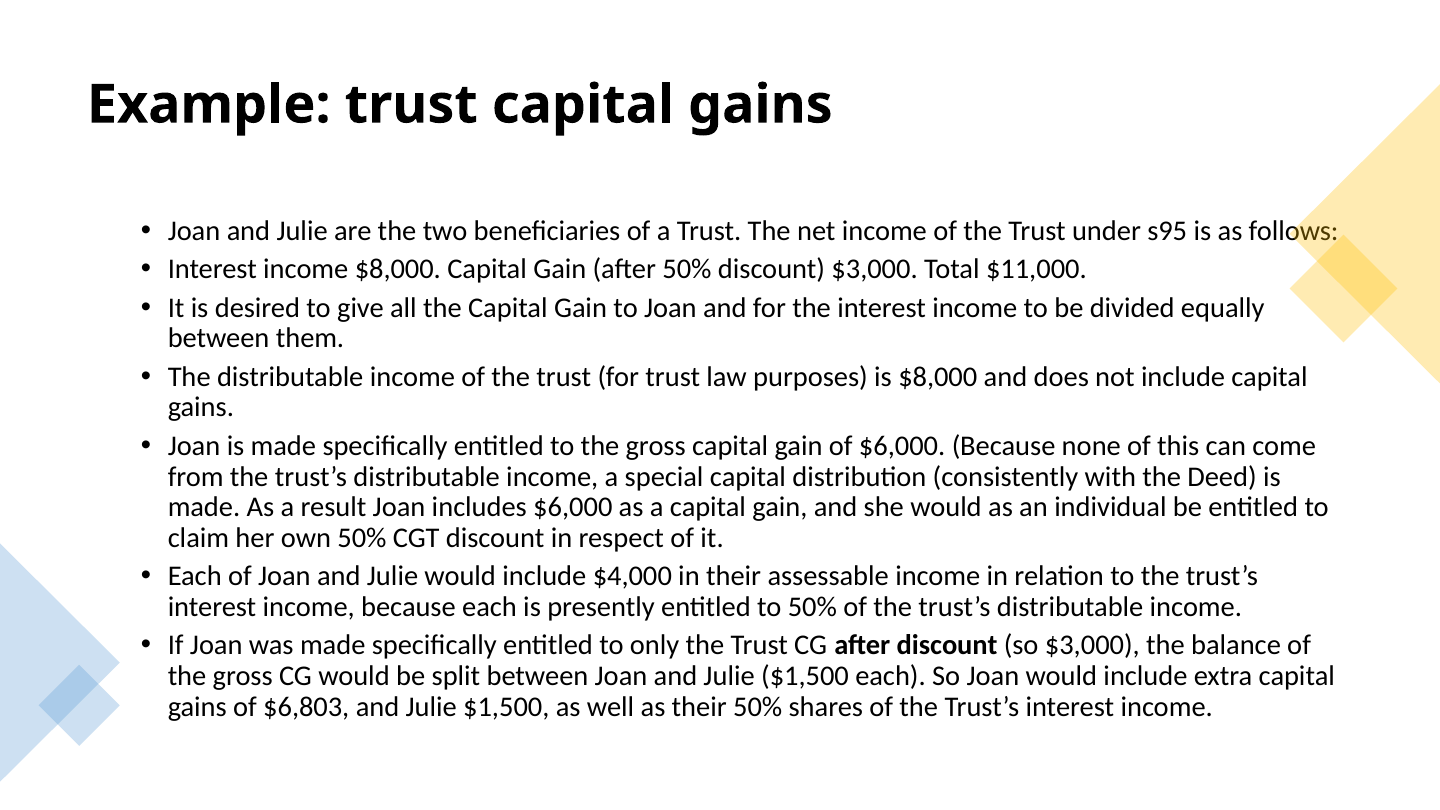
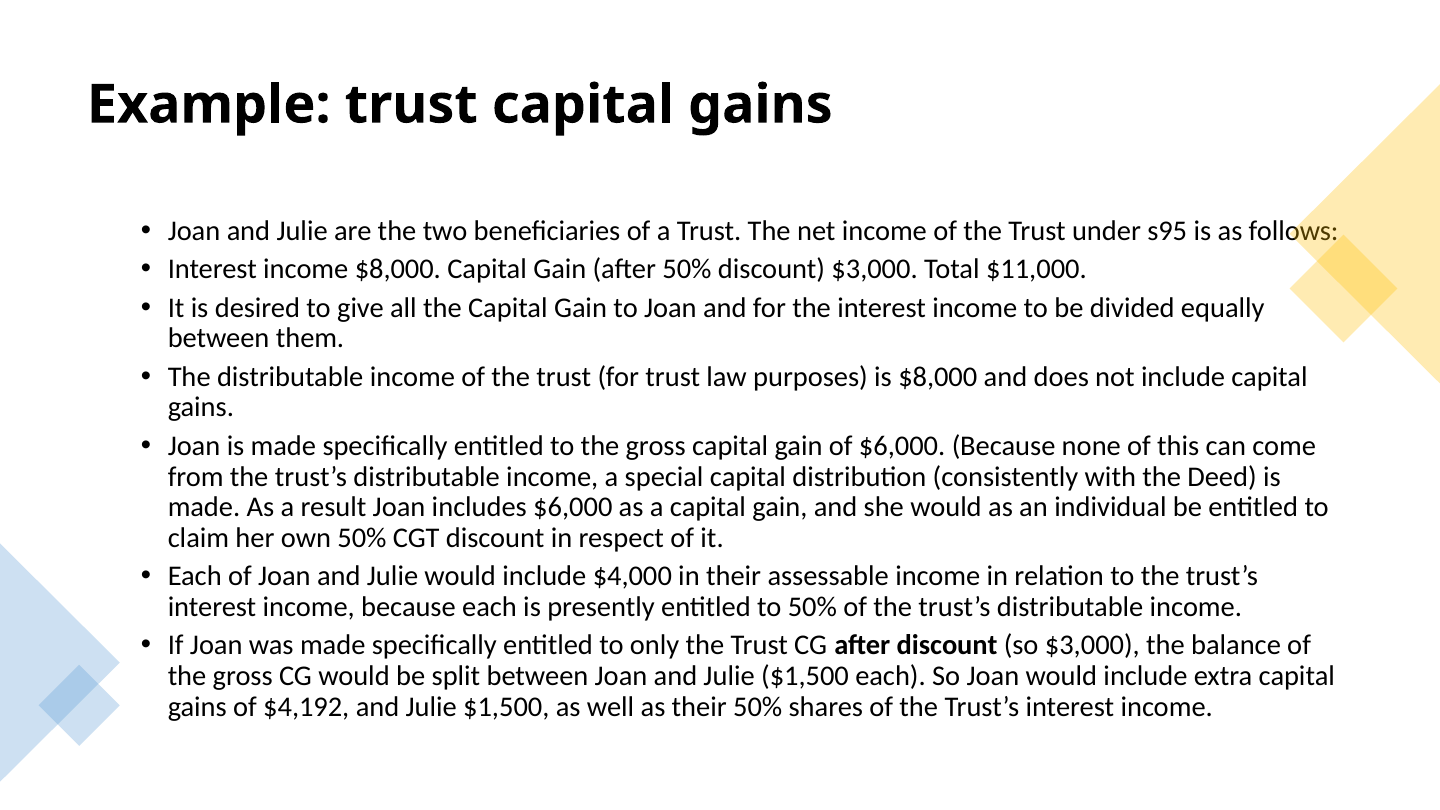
$6,803: $6,803 -> $4,192 (306, 707)
